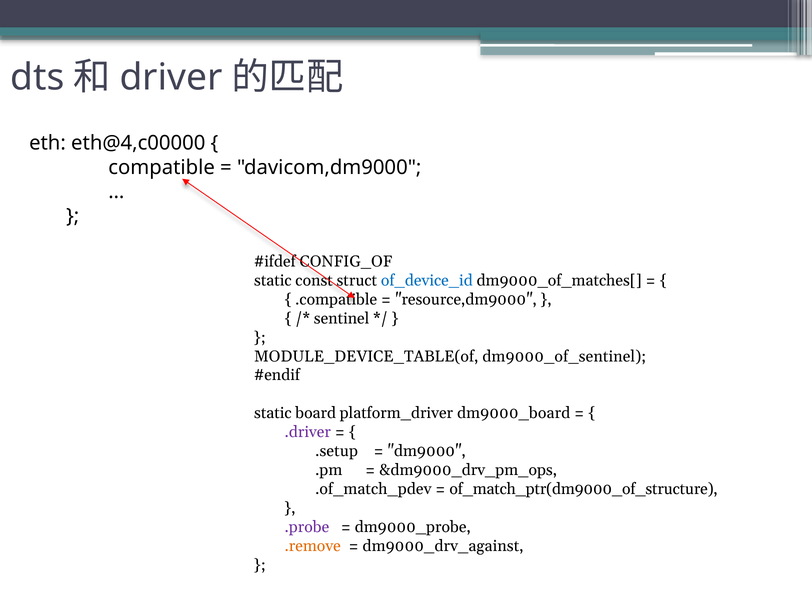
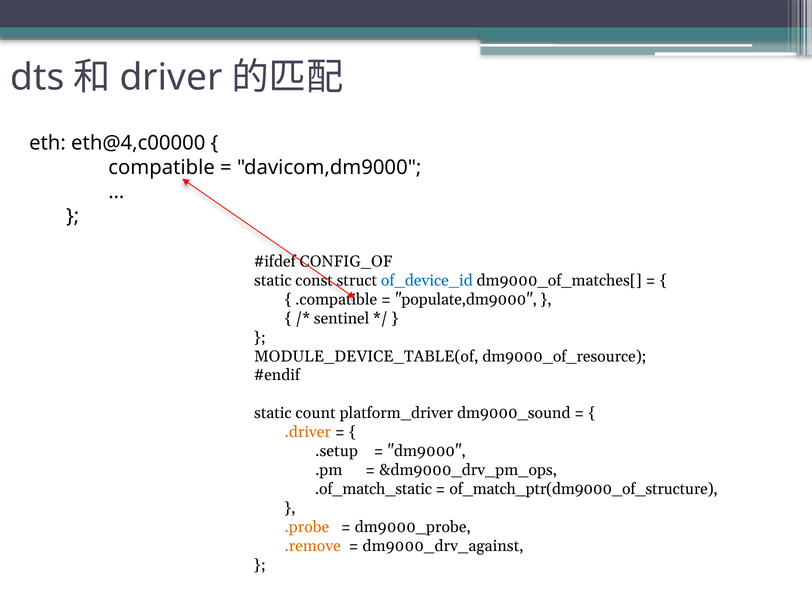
resource,dm9000: resource,dm9000 -> populate,dm9000 (466, 299)
dm9000_of_sentinel: dm9000_of_sentinel -> dm9000_of_resource (564, 356)
board: board -> count (316, 413)
dm9000_board: dm9000_board -> dm9000_sound (514, 413)
.driver colour: purple -> orange (308, 432)
.of_match_pdev: .of_match_pdev -> .of_match_static (373, 489)
.probe colour: purple -> orange (307, 527)
